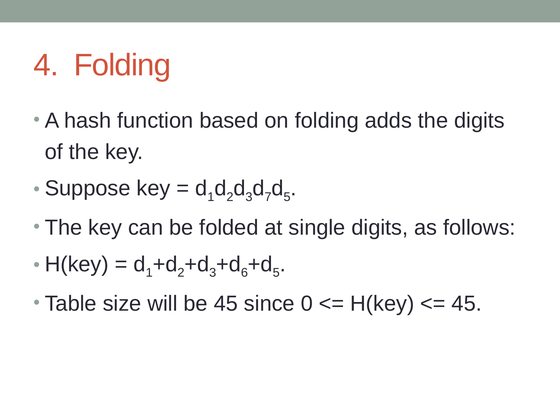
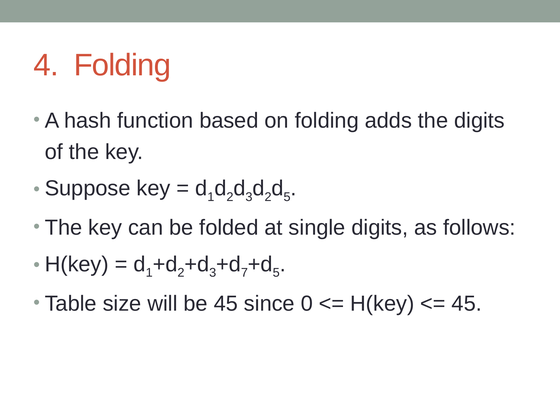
7: 7 -> 2 (268, 197)
6: 6 -> 7 (244, 273)
